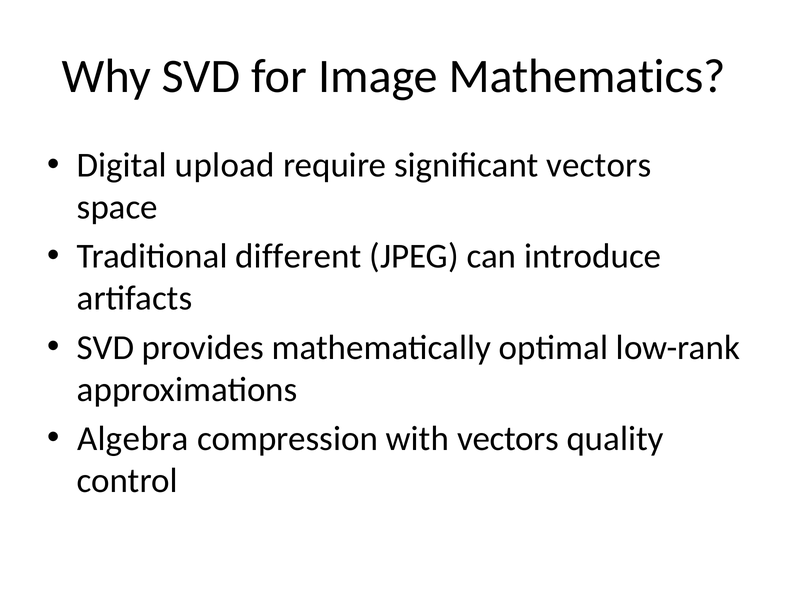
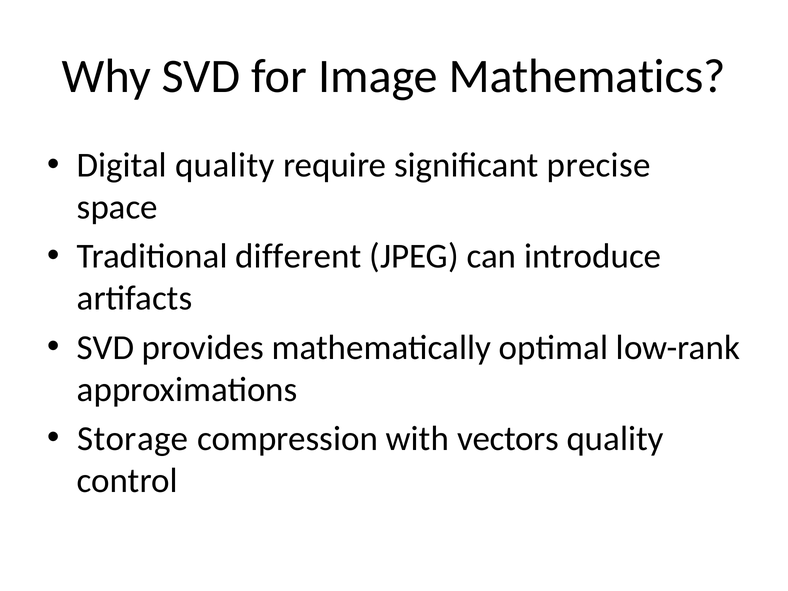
Digital upload: upload -> quality (225, 165)
significant vectors: vectors -> precise (599, 165)
Algebra: Algebra -> Storage (133, 439)
